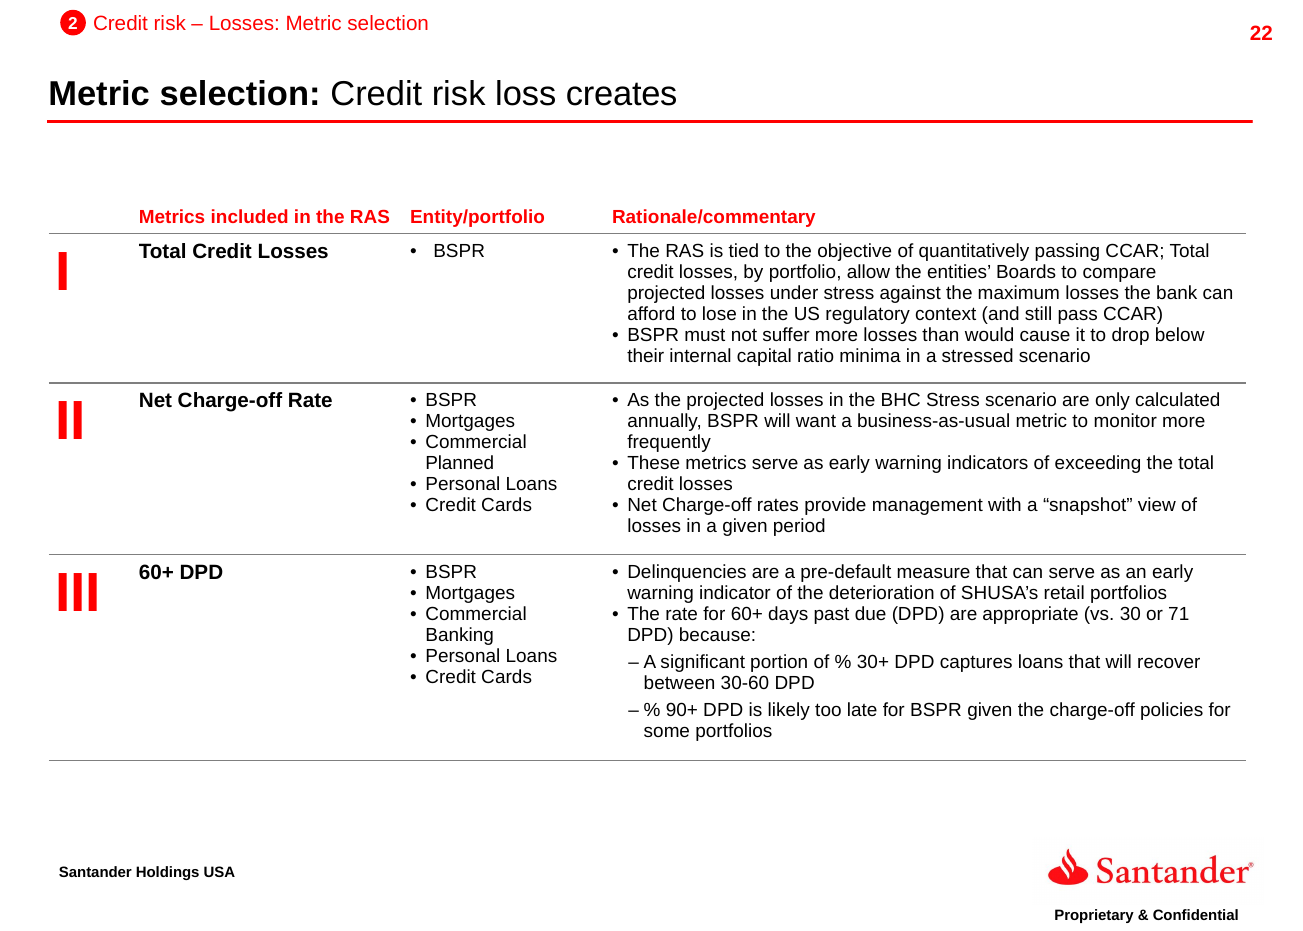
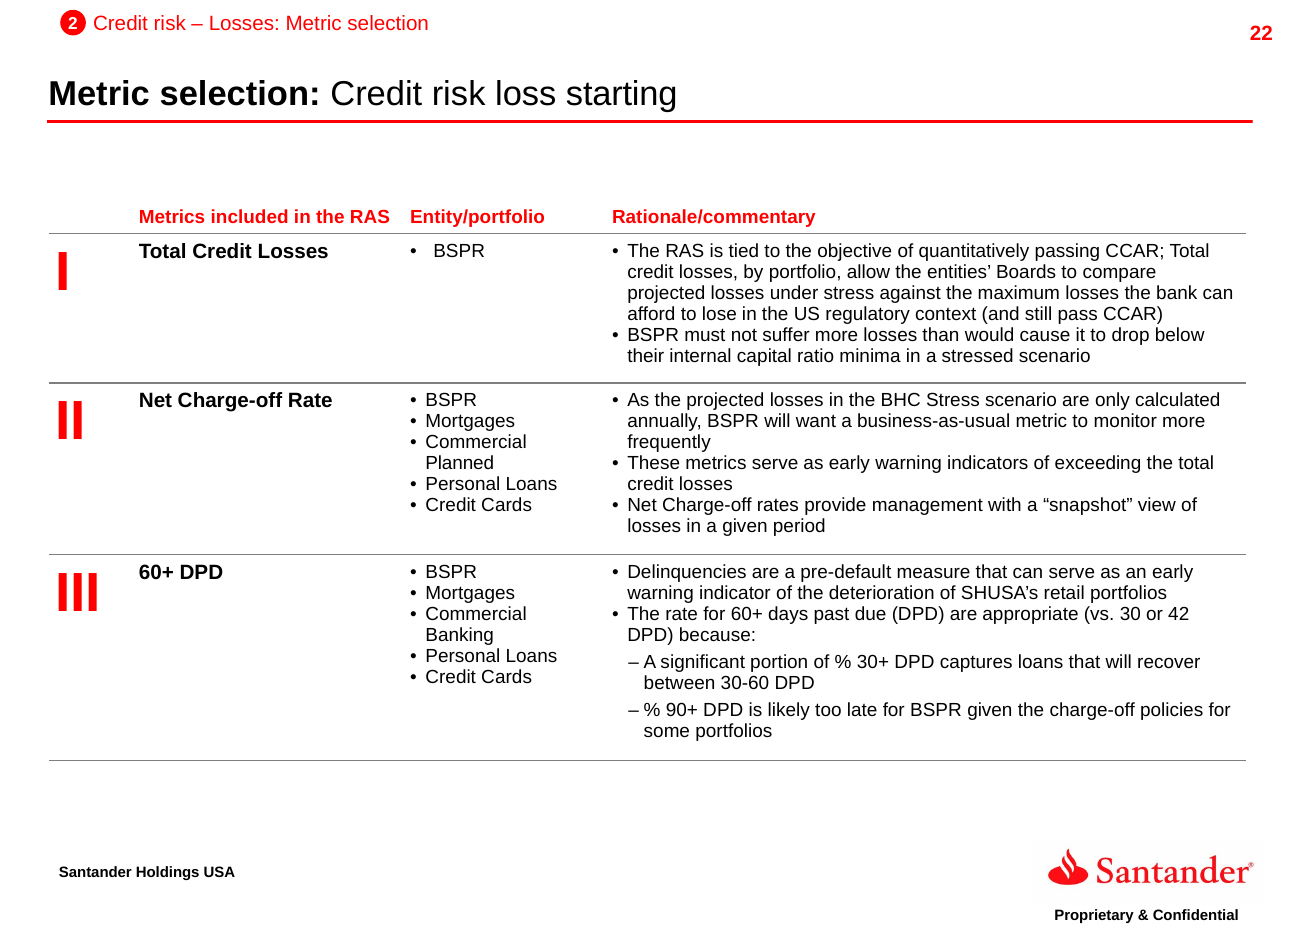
creates: creates -> starting (622, 94)
71: 71 -> 42 (1179, 614)
